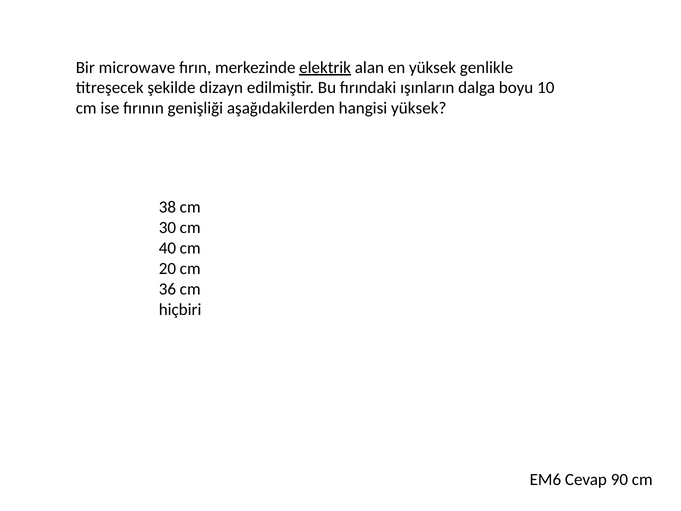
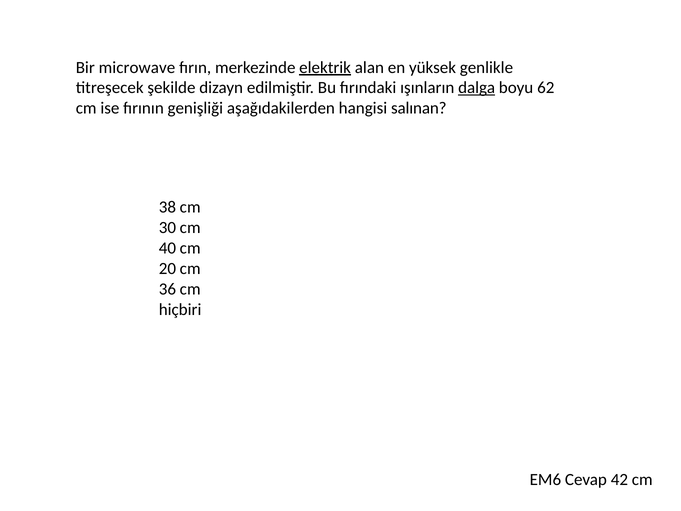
dalga underline: none -> present (477, 88)
10: 10 -> 62 (546, 88)
hangisi yüksek: yüksek -> salınan (419, 108)
90: 90 -> 42 (619, 479)
